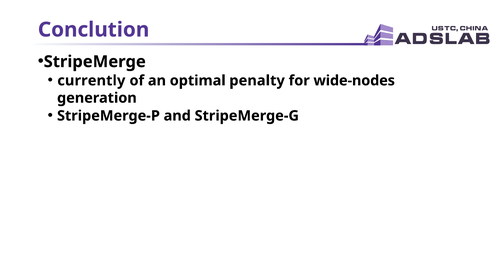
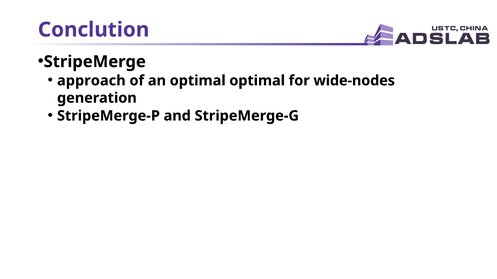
currently: currently -> approach (91, 81)
optimal penalty: penalty -> optimal (257, 81)
